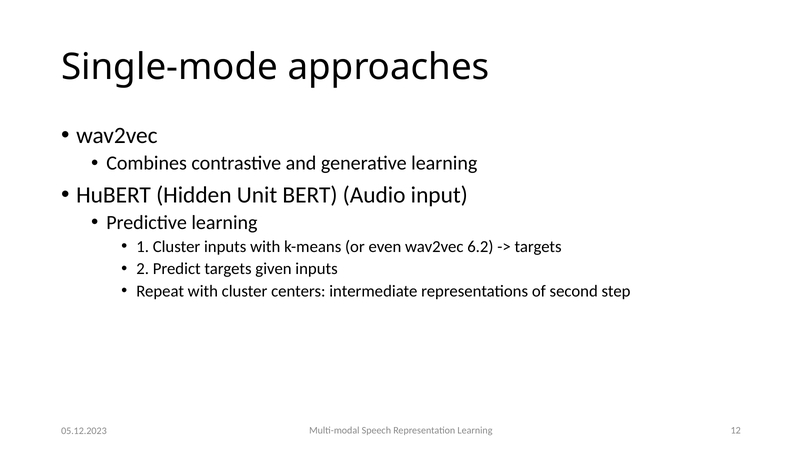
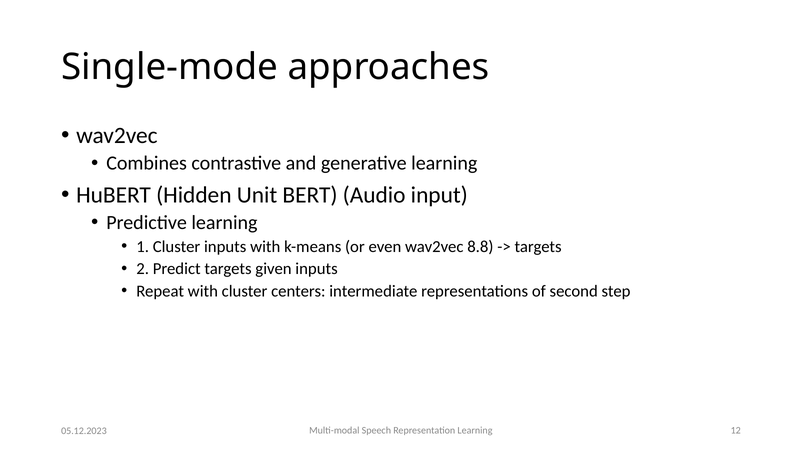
6.2: 6.2 -> 8.8 (480, 247)
